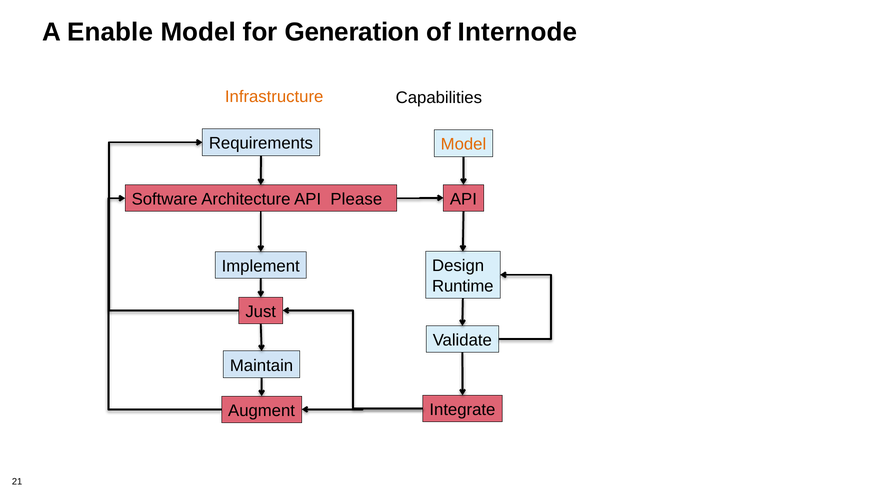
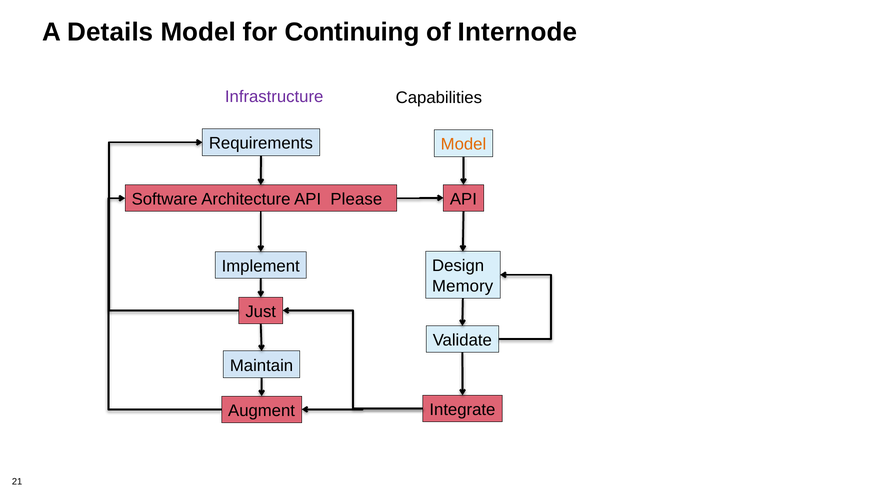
Enable: Enable -> Details (110, 32)
Generation: Generation -> Continuing (352, 32)
Infrastructure colour: orange -> purple (274, 97)
Runtime: Runtime -> Memory (463, 286)
